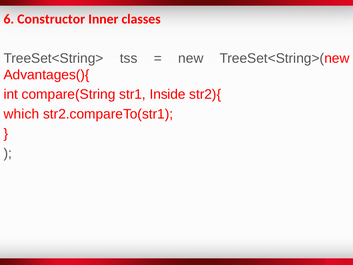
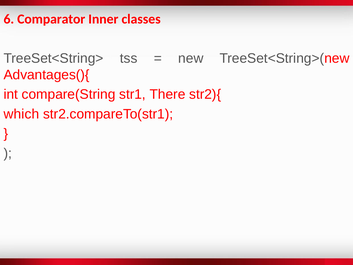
Constructor: Constructor -> Comparator (51, 19)
Inside: Inside -> There (167, 94)
